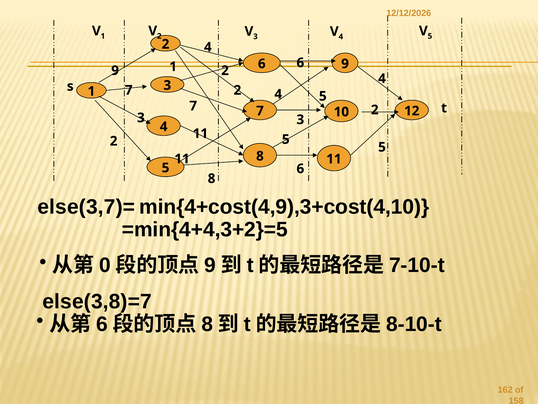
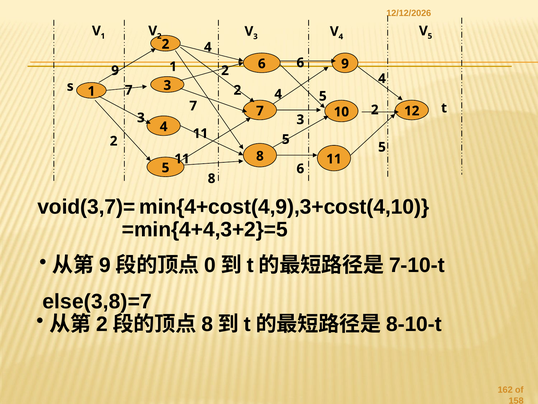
else(3,7)=: else(3,7)= -> void(3,7)= (86, 207)
0: 0 -> 9 (105, 265)
9: 9 -> 0 (210, 265)
6: 6 -> 2 (102, 324)
